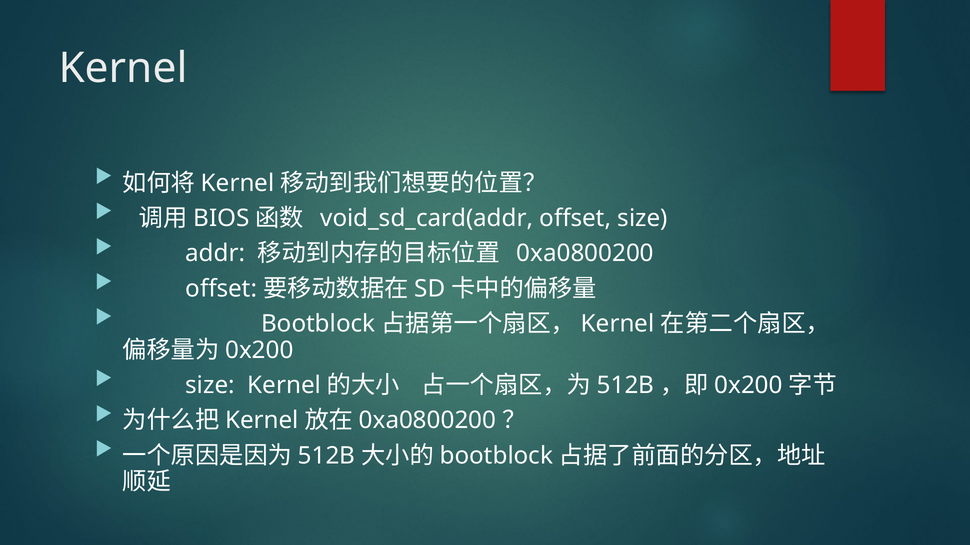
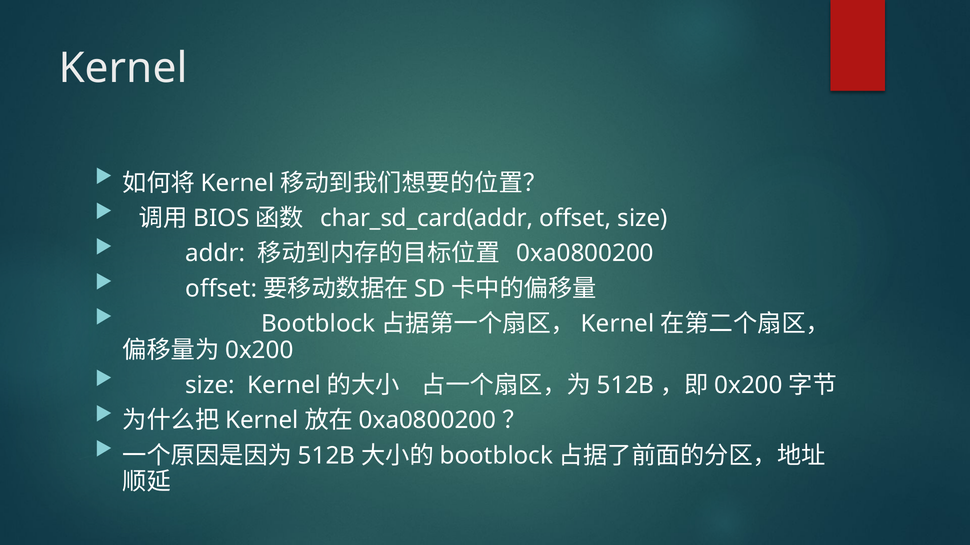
void_sd_card(addr: void_sd_card(addr -> char_sd_card(addr (427, 218)
